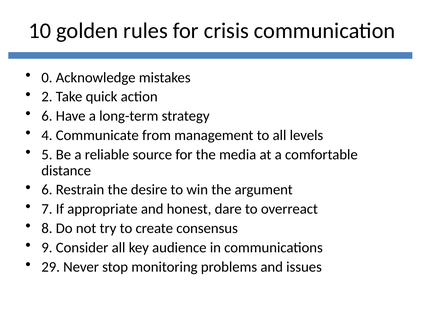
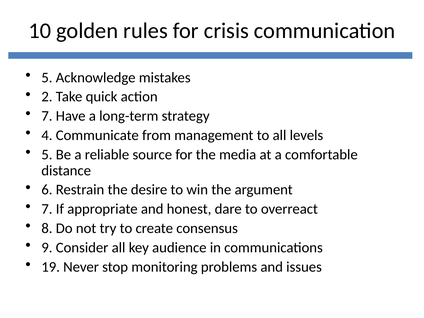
0: 0 -> 5 (47, 77)
6: 6 -> 7 (47, 116)
29: 29 -> 19 (51, 267)
